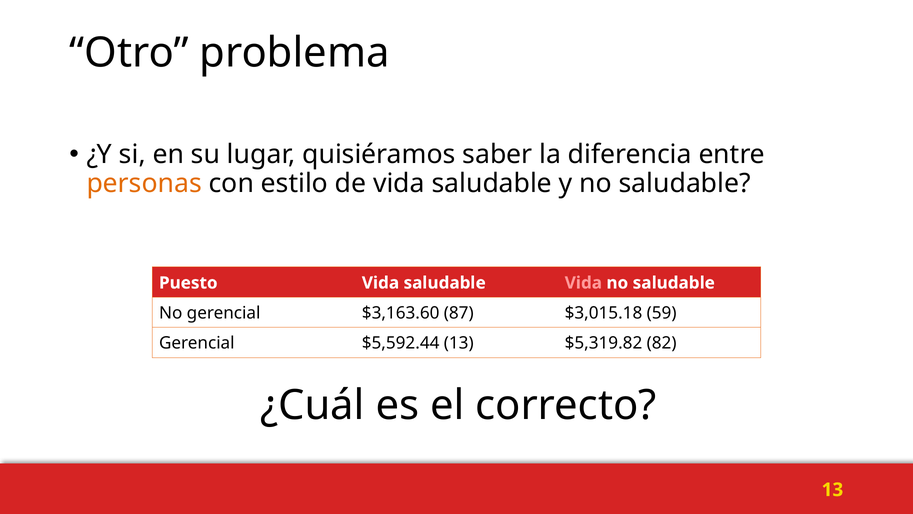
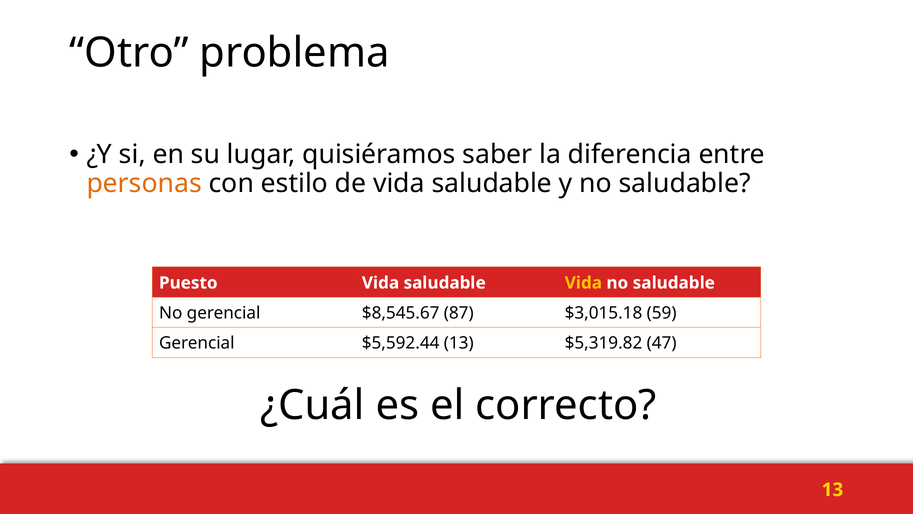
Vida colour: pink -> yellow (583, 283)
$3,163.60: $3,163.60 -> $8,545.67 (401, 313)
82: 82 -> 47 (662, 343)
